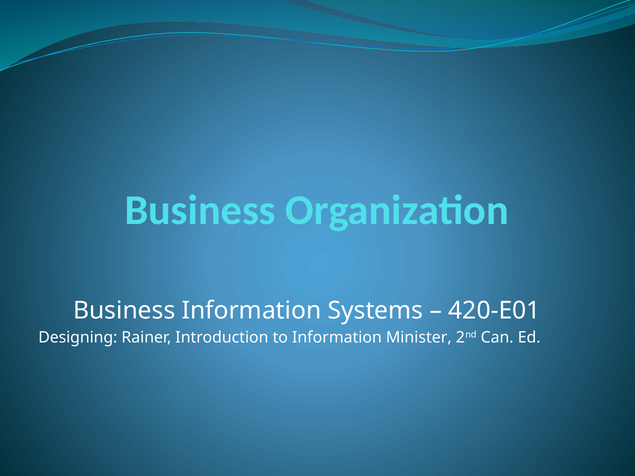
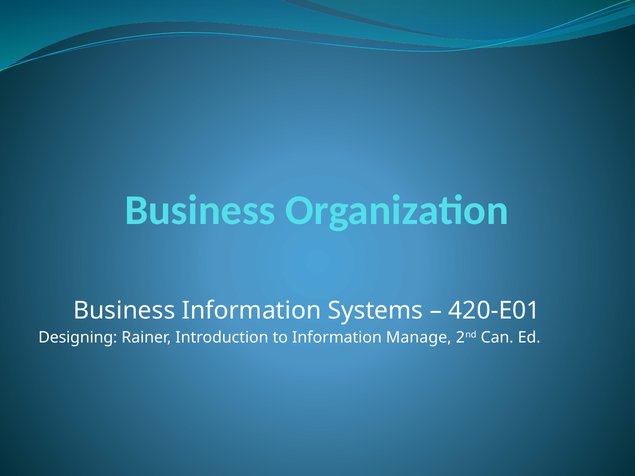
Minister: Minister -> Manage (419, 338)
